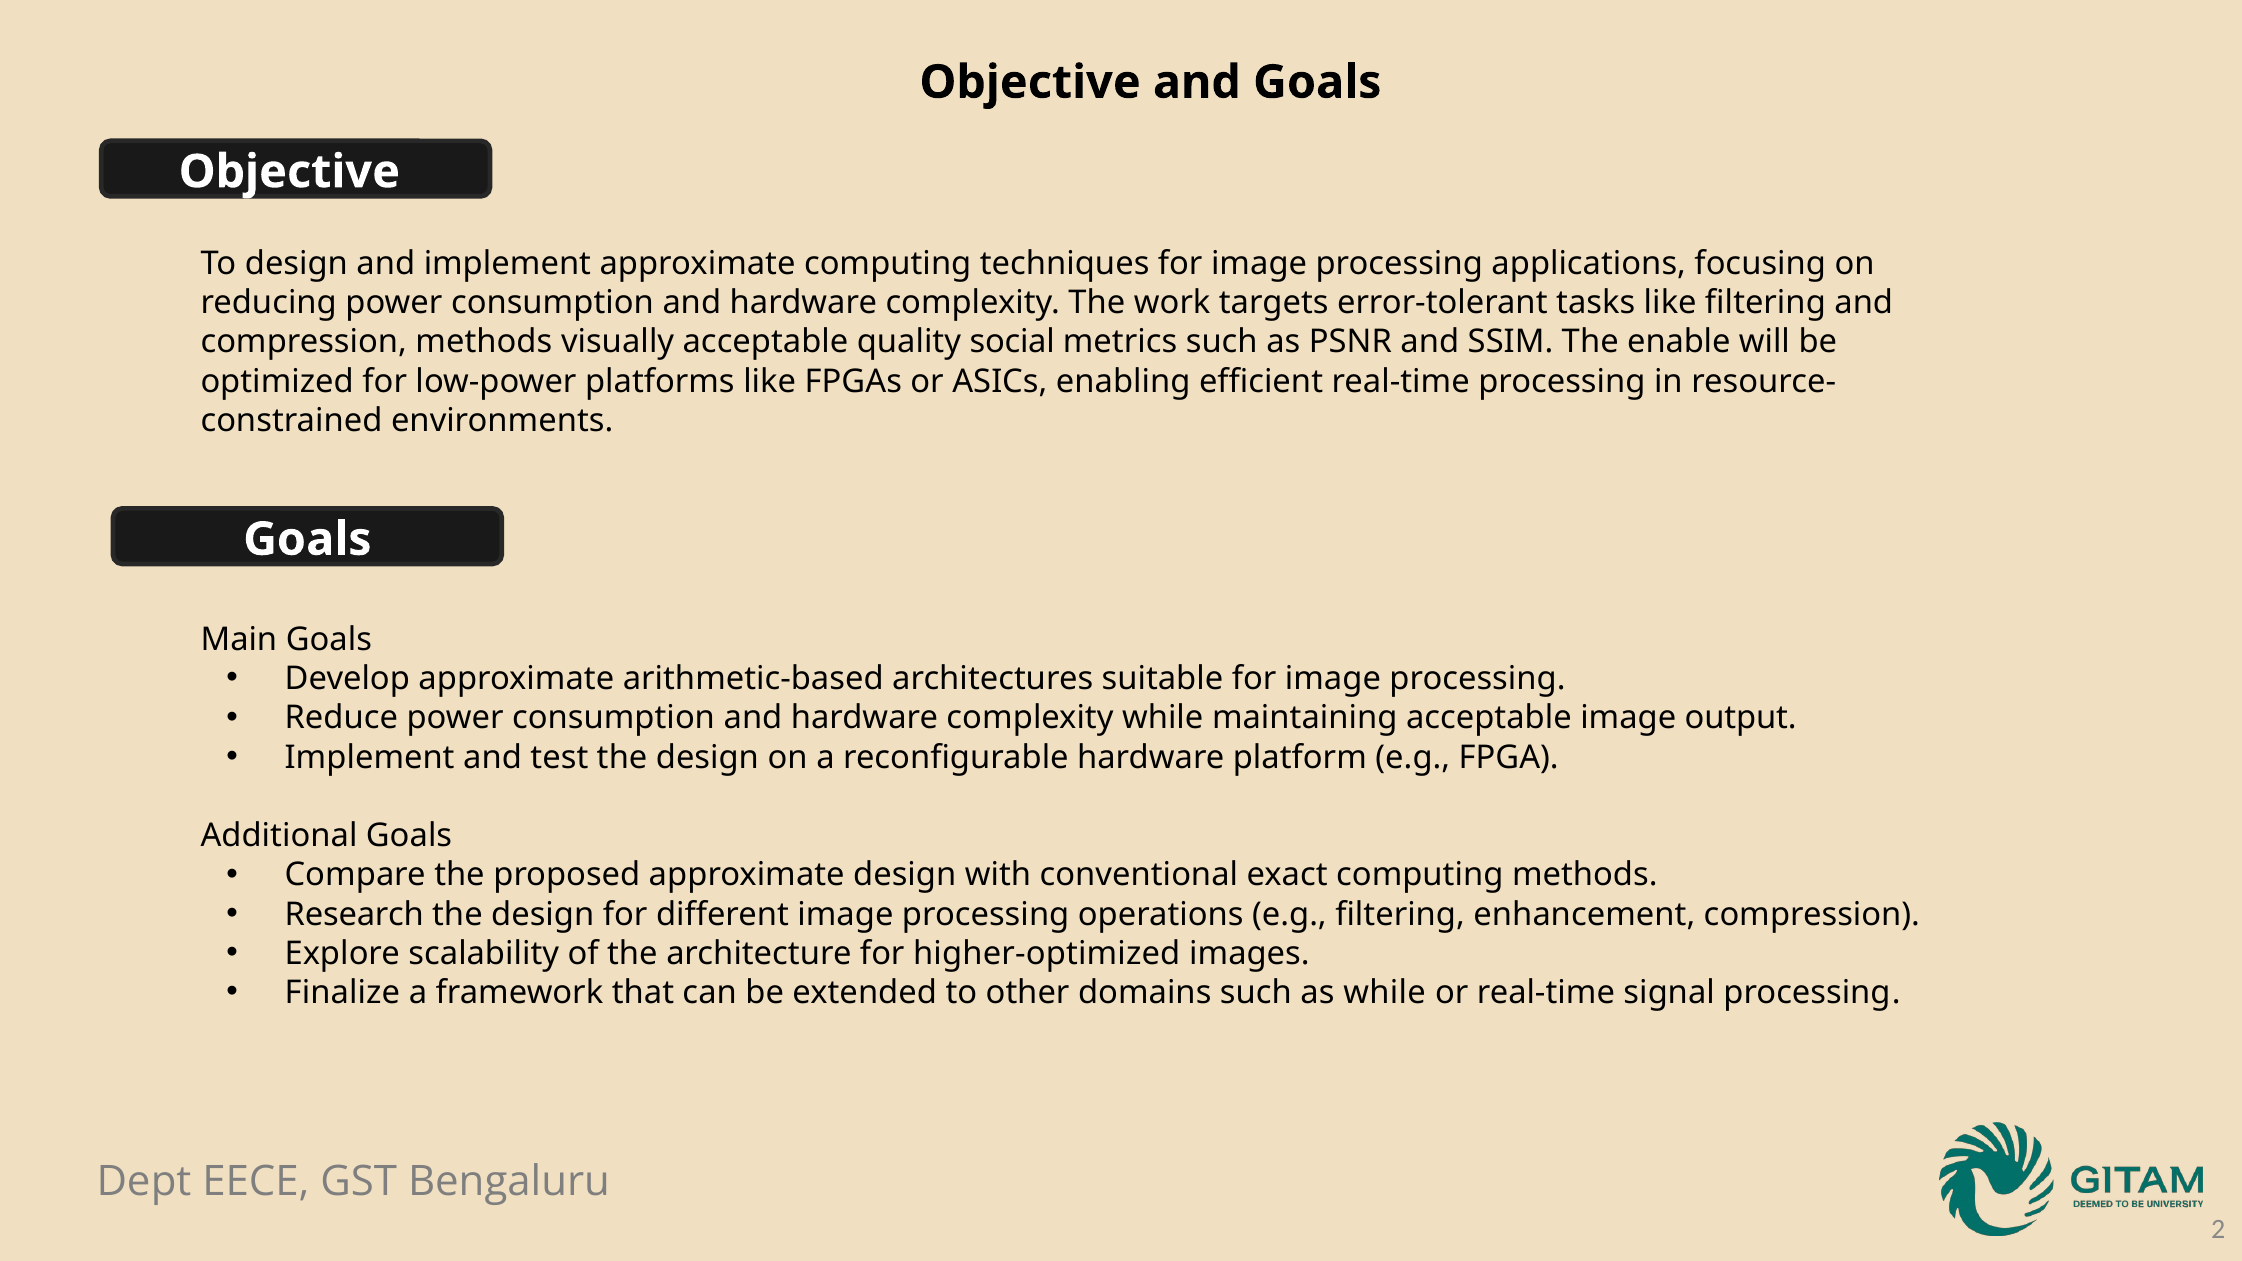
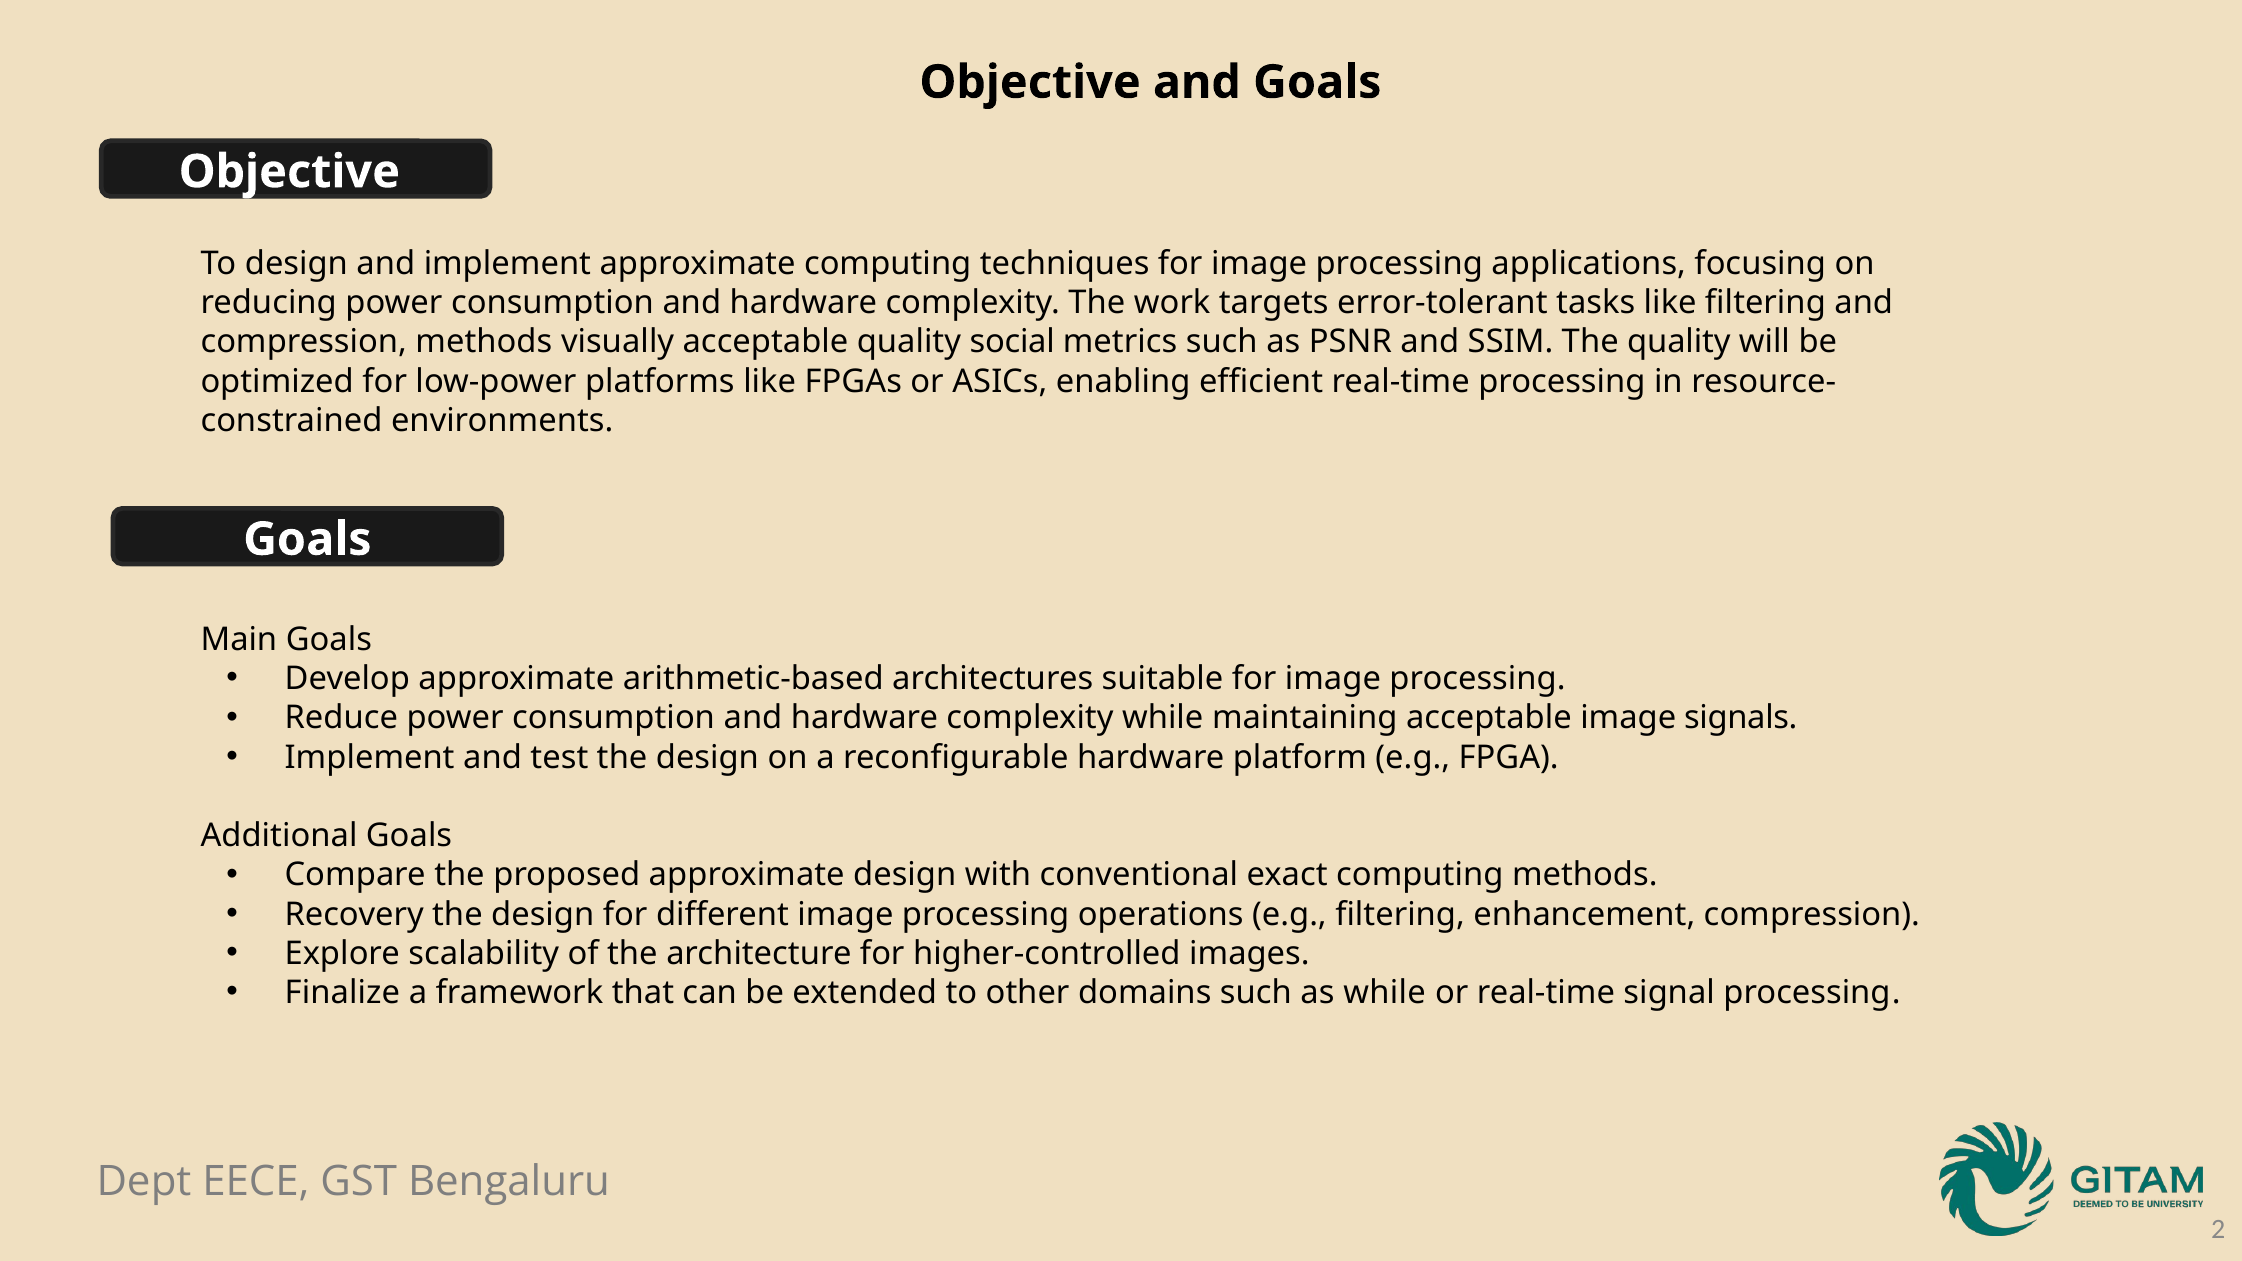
The enable: enable -> quality (1679, 342)
output: output -> signals (1741, 718)
Research: Research -> Recovery (354, 914)
higher-optimized: higher-optimized -> higher-controlled (1047, 954)
